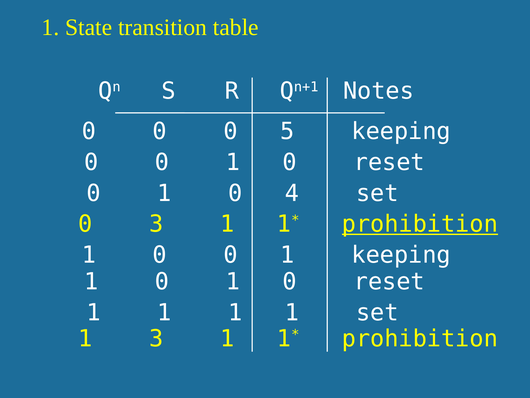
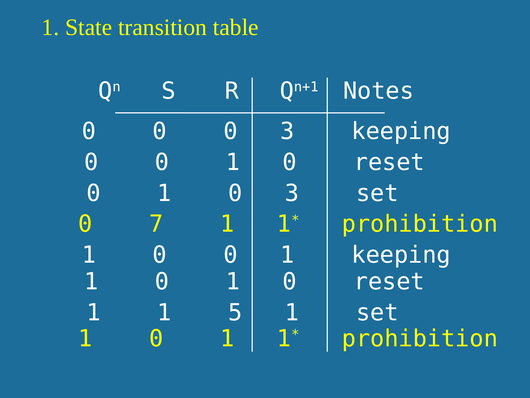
0 0 5: 5 -> 3 (287, 131)
1 0 4: 4 -> 3 (292, 193)
0 3: 3 -> 7 (156, 224)
prohibition underline: present -> none (420, 224)
1: 1 -> 5 (235, 312)
3: 3 -> 0 (156, 338)
